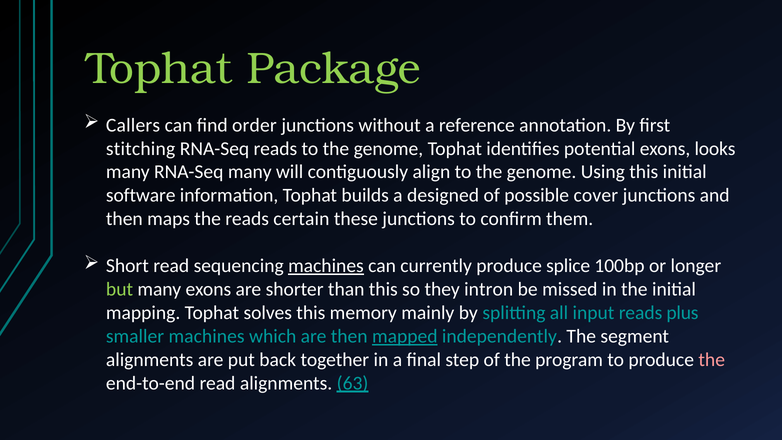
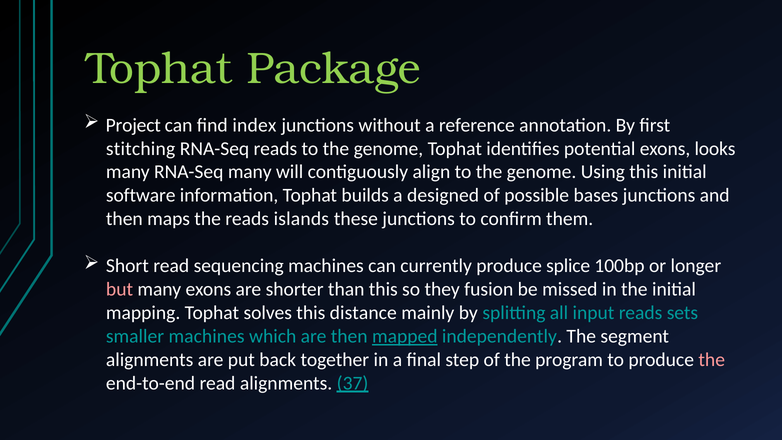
Callers: Callers -> Project (133, 125)
order: order -> index (254, 125)
cover: cover -> bases (596, 195)
certain: certain -> islands (301, 219)
machines underline: present -> none (326, 266)
but colour: light green -> pink (120, 289)
intron: intron -> fusion (489, 289)
memory: memory -> distance (363, 313)
plus: plus -> sets (682, 313)
63: 63 -> 37 (353, 383)
